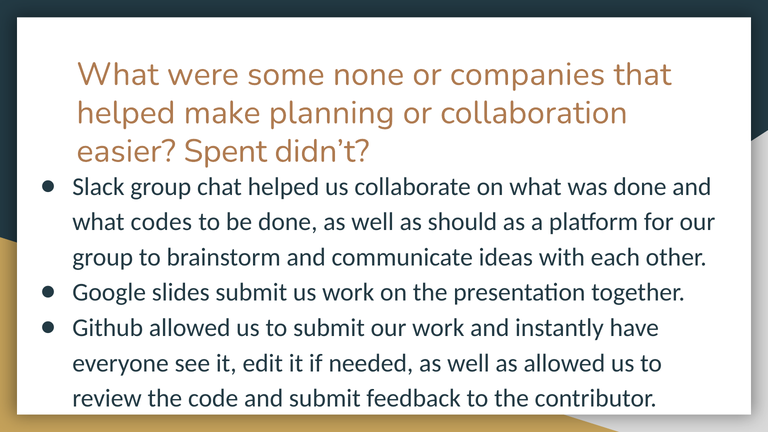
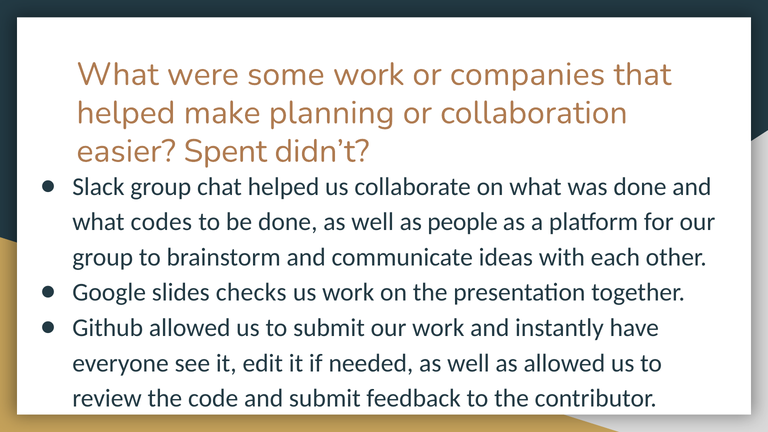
some none: none -> work (369, 74)
should: should -> people (463, 222)
slides submit: submit -> checks (251, 293)
